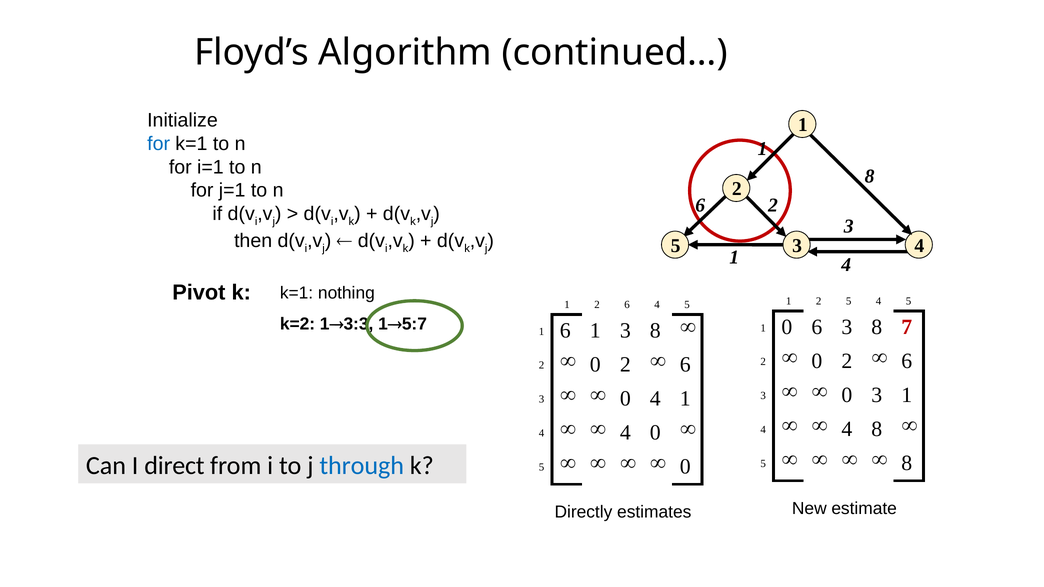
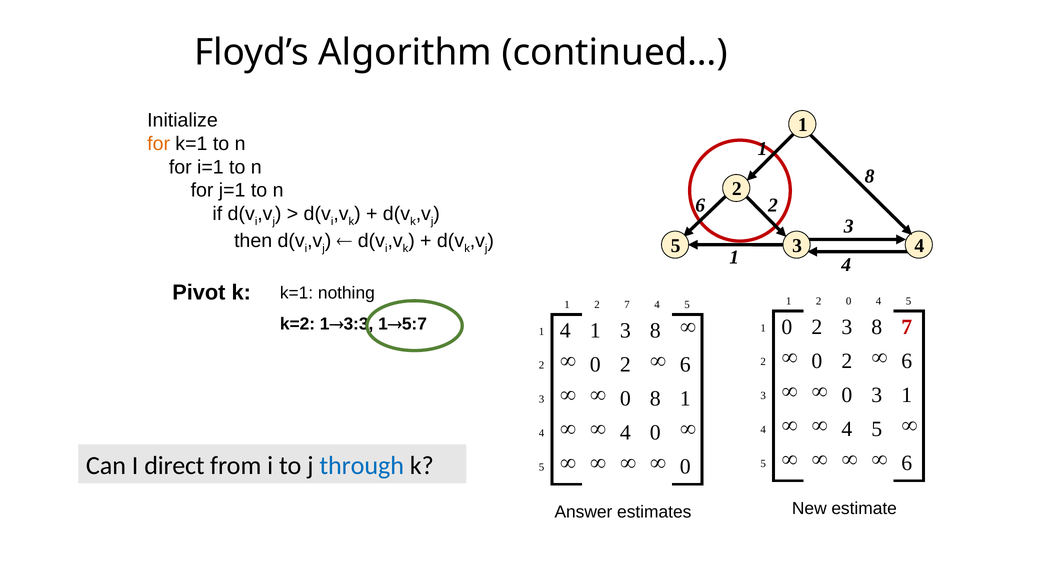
for colour: blue -> orange (159, 144)
2 5: 5 -> 0 (849, 301)
2 6: 6 -> 7 (627, 305)
1 0 6: 6 -> 2 (817, 327)
6: 6 -> 4 (565, 331)
0 4: 4 -> 8 (655, 399)
8: 8 -> 5 (877, 429)
8: 8 -> 6 (907, 463)
Directly: Directly -> Answer (583, 512)
